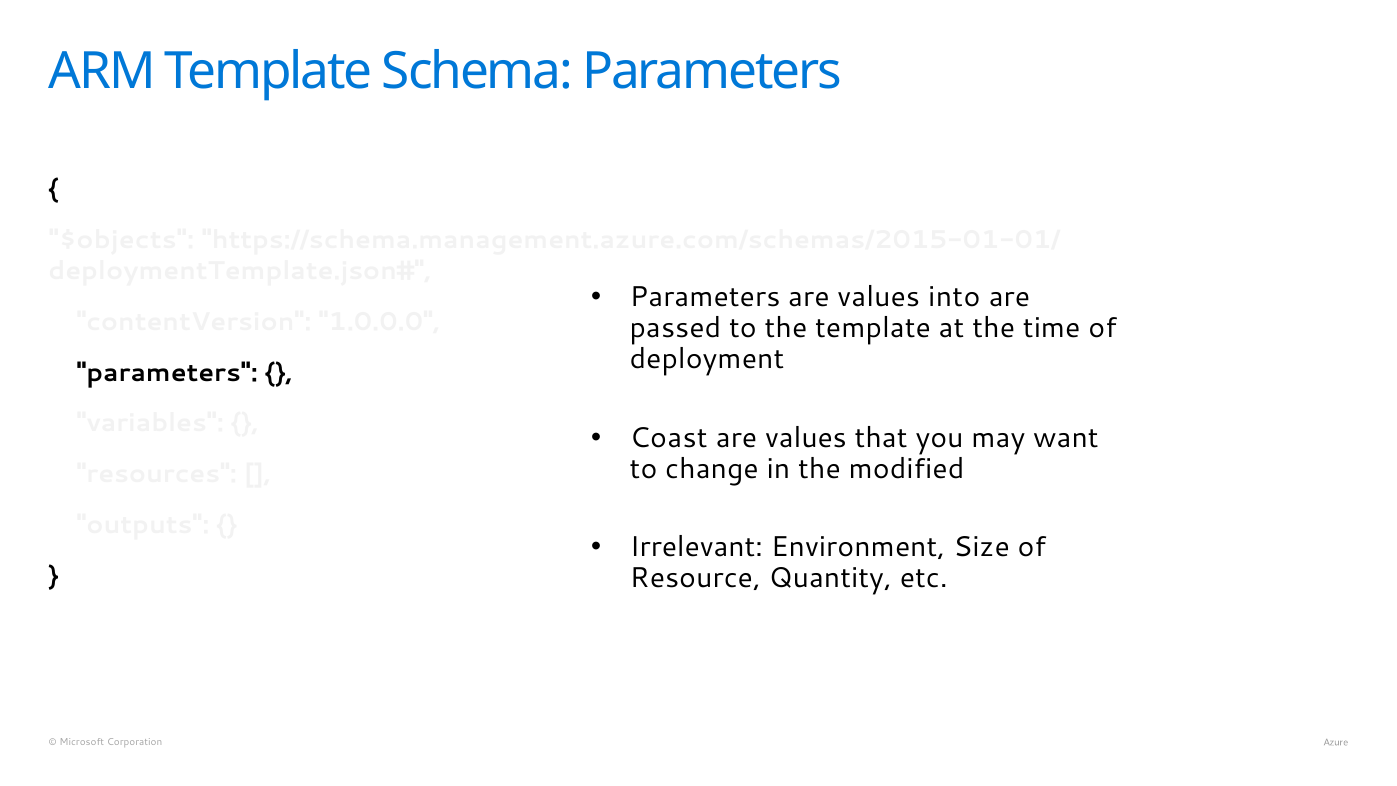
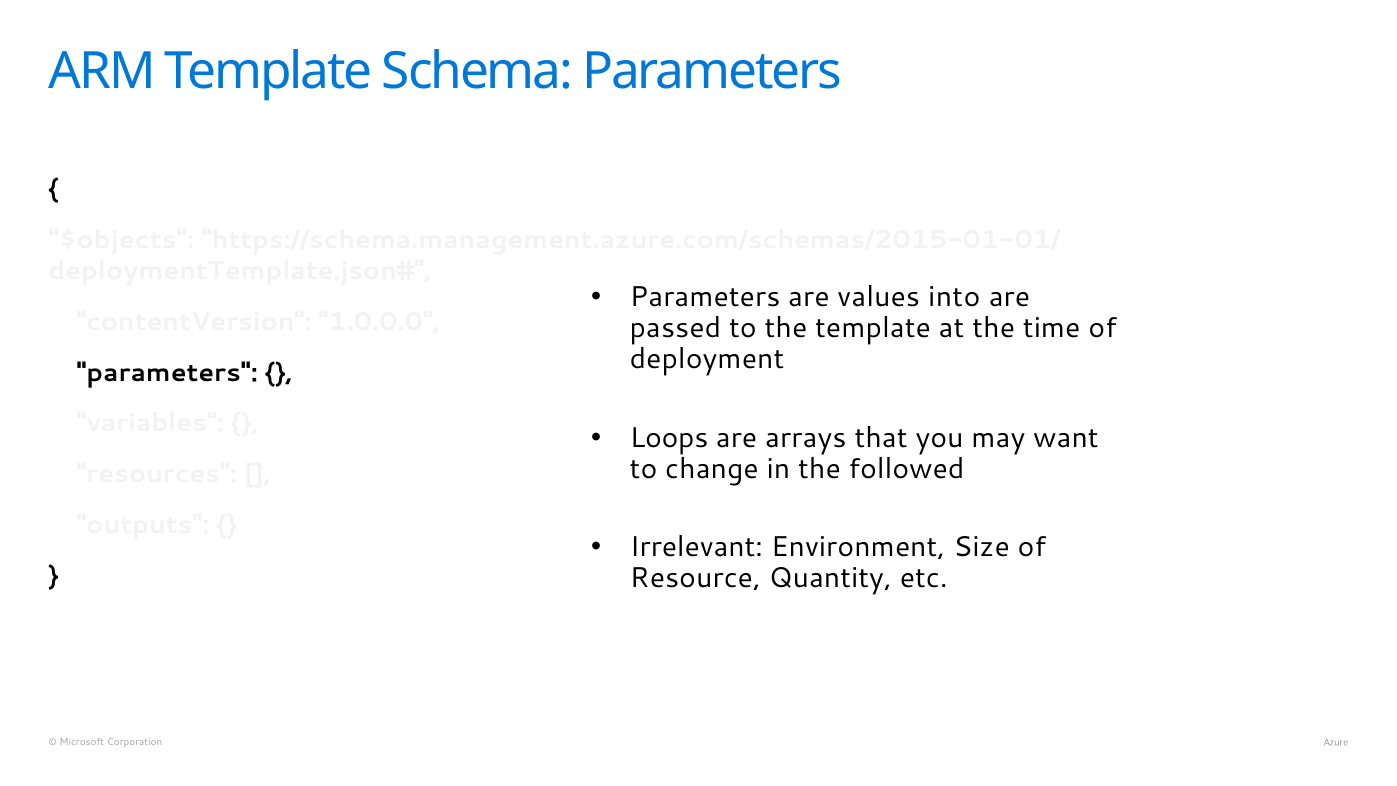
Coast: Coast -> Loops (669, 438)
values: values -> arrays (806, 438)
modified: modified -> followed (907, 469)
